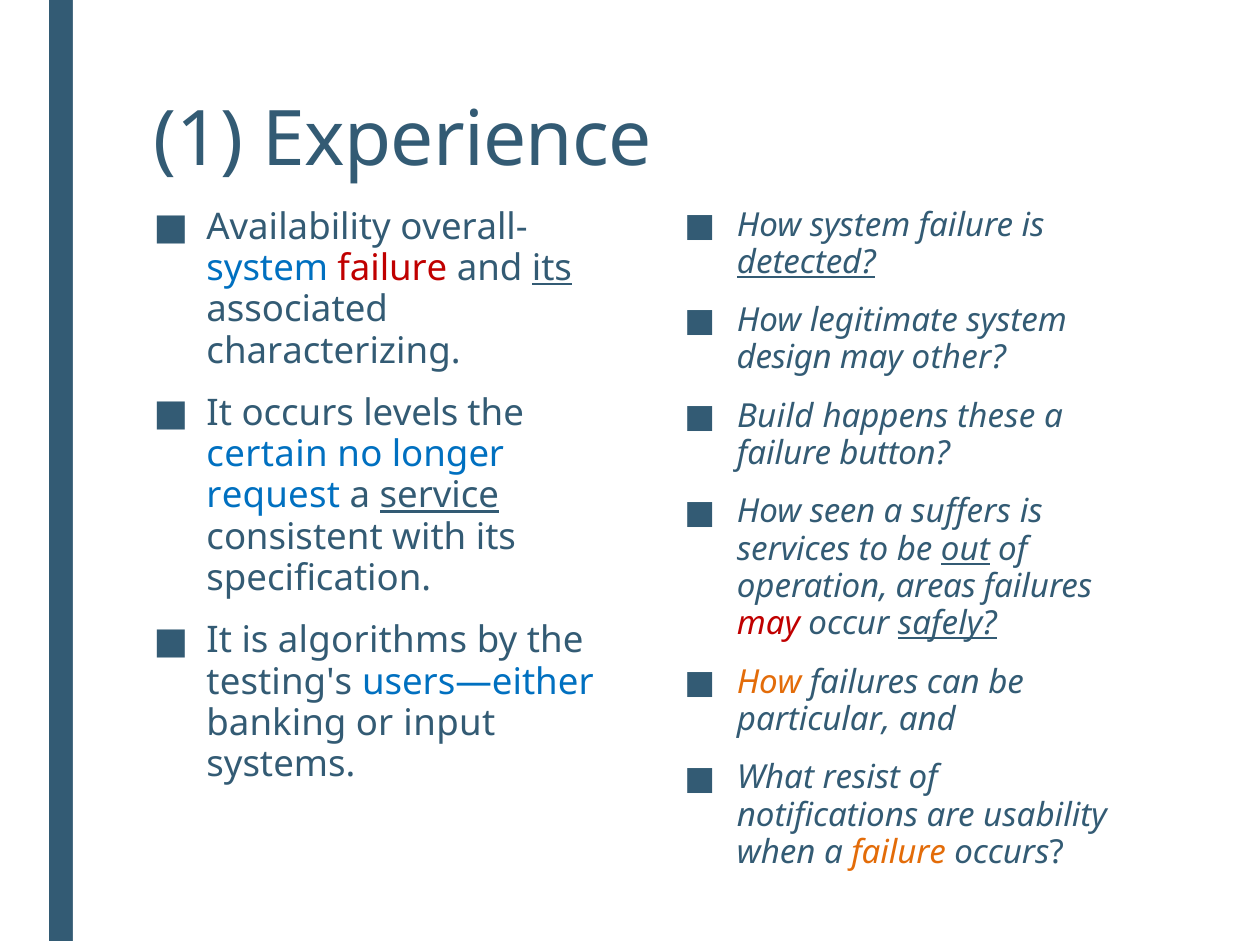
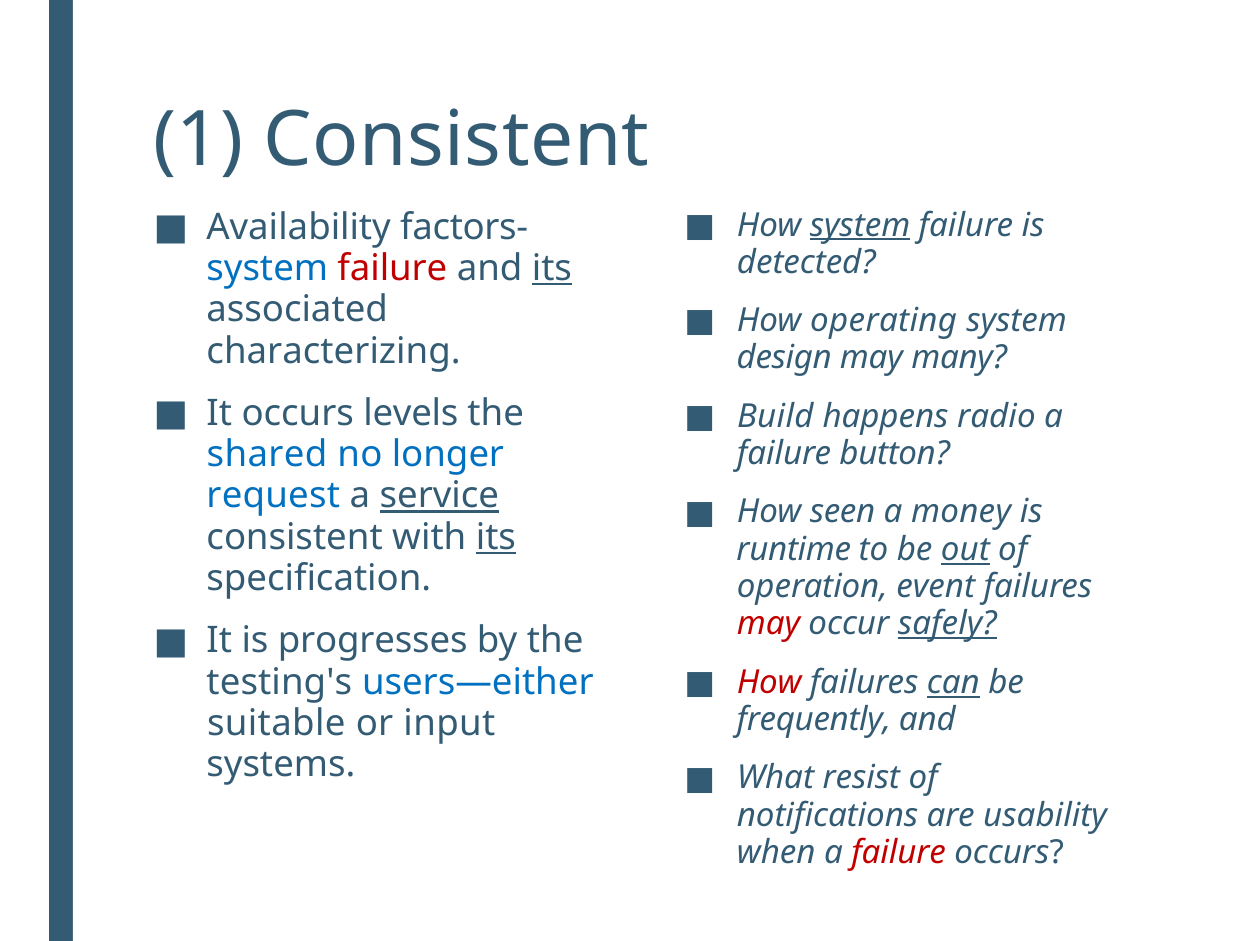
1 Experience: Experience -> Consistent (457, 141)
system underline: none -> present (860, 225)
overall-: overall- -> factors- (464, 227)
detected underline: present -> none (806, 263)
legitimate: legitimate -> operating (884, 321)
other: other -> many (959, 358)
these: these -> radio (996, 416)
certain: certain -> shared (267, 455)
suffers: suffers -> money (961, 512)
its underline: none -> present (496, 537)
services: services -> runtime (794, 549)
areas: areas -> event (936, 587)
algorithms: algorithms -> progresses (373, 641)
How colour: orange -> red (769, 682)
can underline: none -> present (953, 682)
particular: particular -> frequently (814, 720)
banking: banking -> suitable (276, 723)
failure colour: orange -> red (899, 853)
